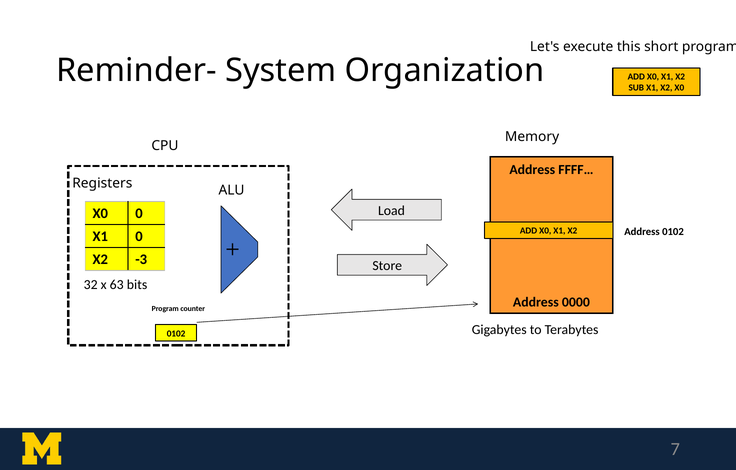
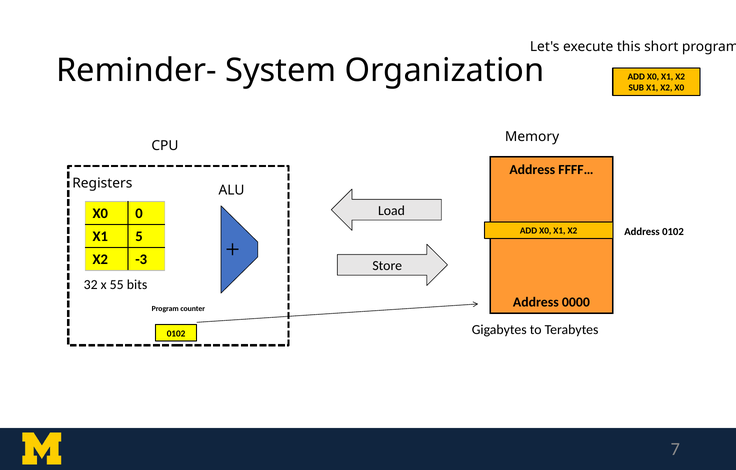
X1 0: 0 -> 5 (139, 236)
63: 63 -> 55 (117, 285)
